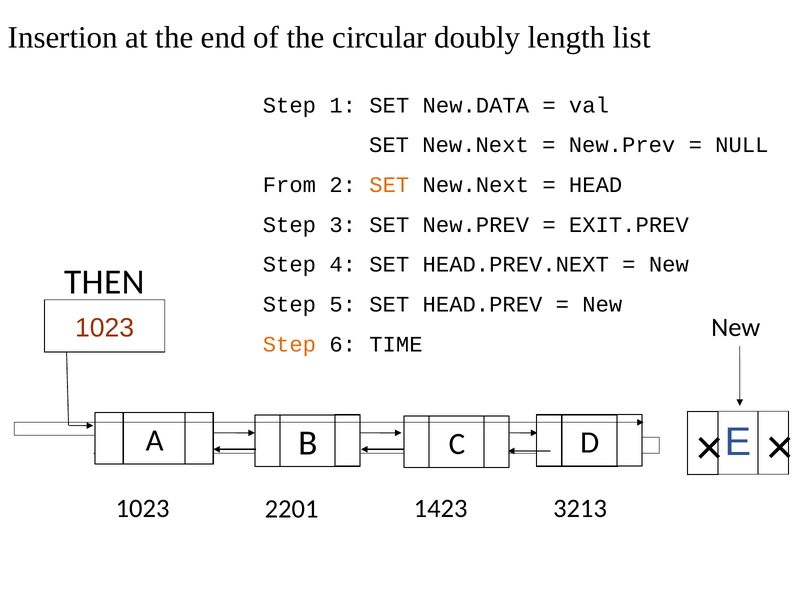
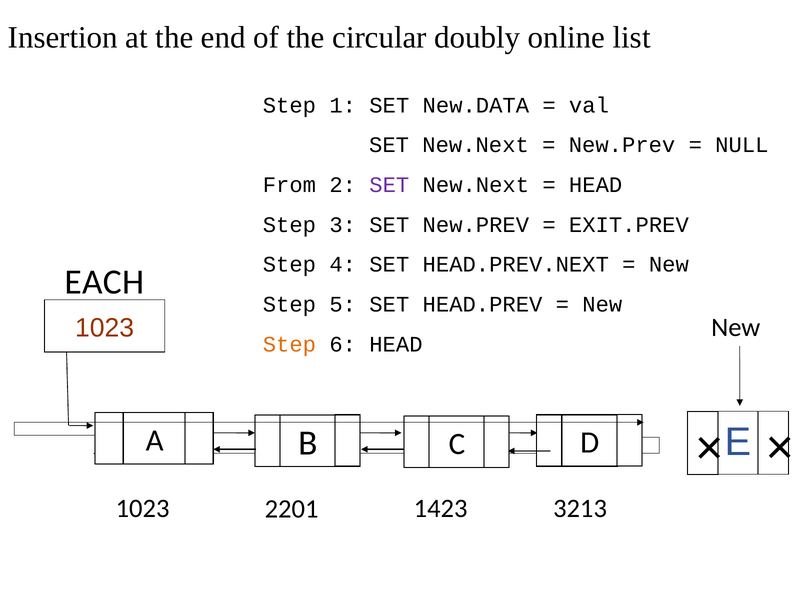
length: length -> online (567, 37)
SET colour: orange -> purple (389, 185)
THEN: THEN -> EACH (104, 282)
6 TIME: TIME -> HEAD (396, 344)
